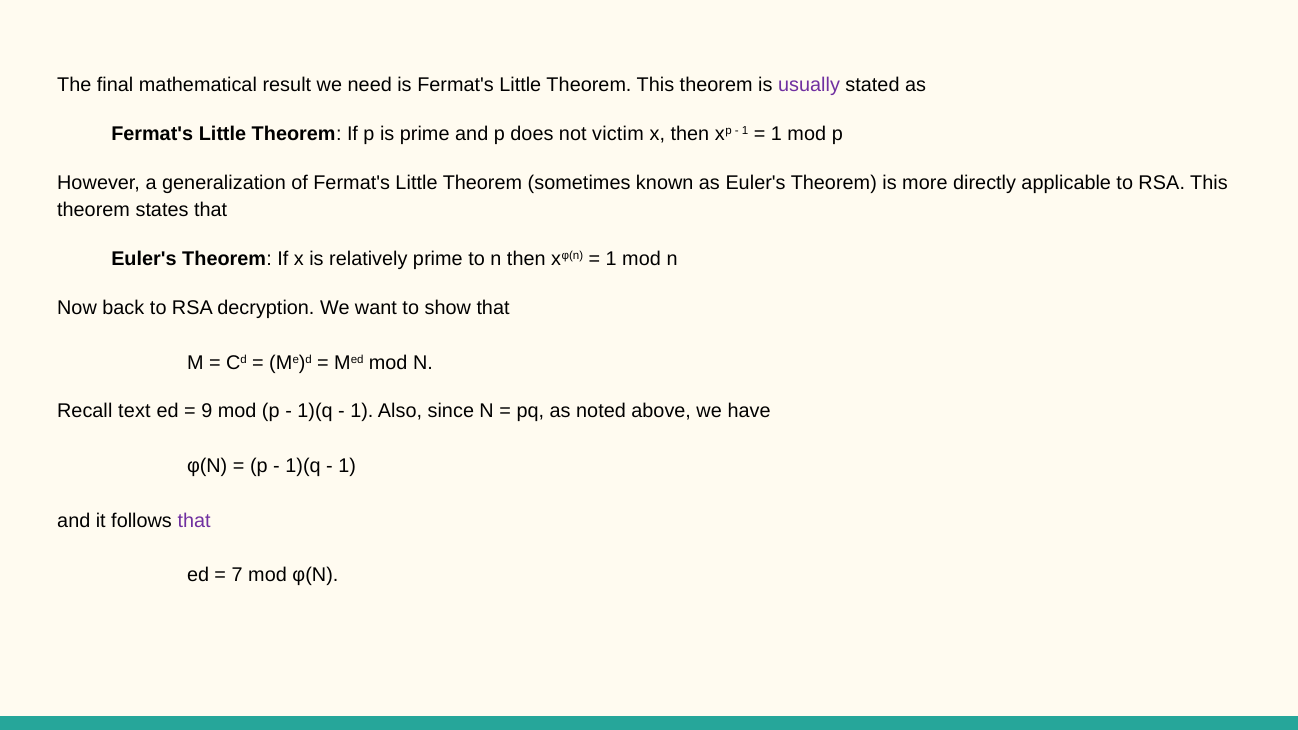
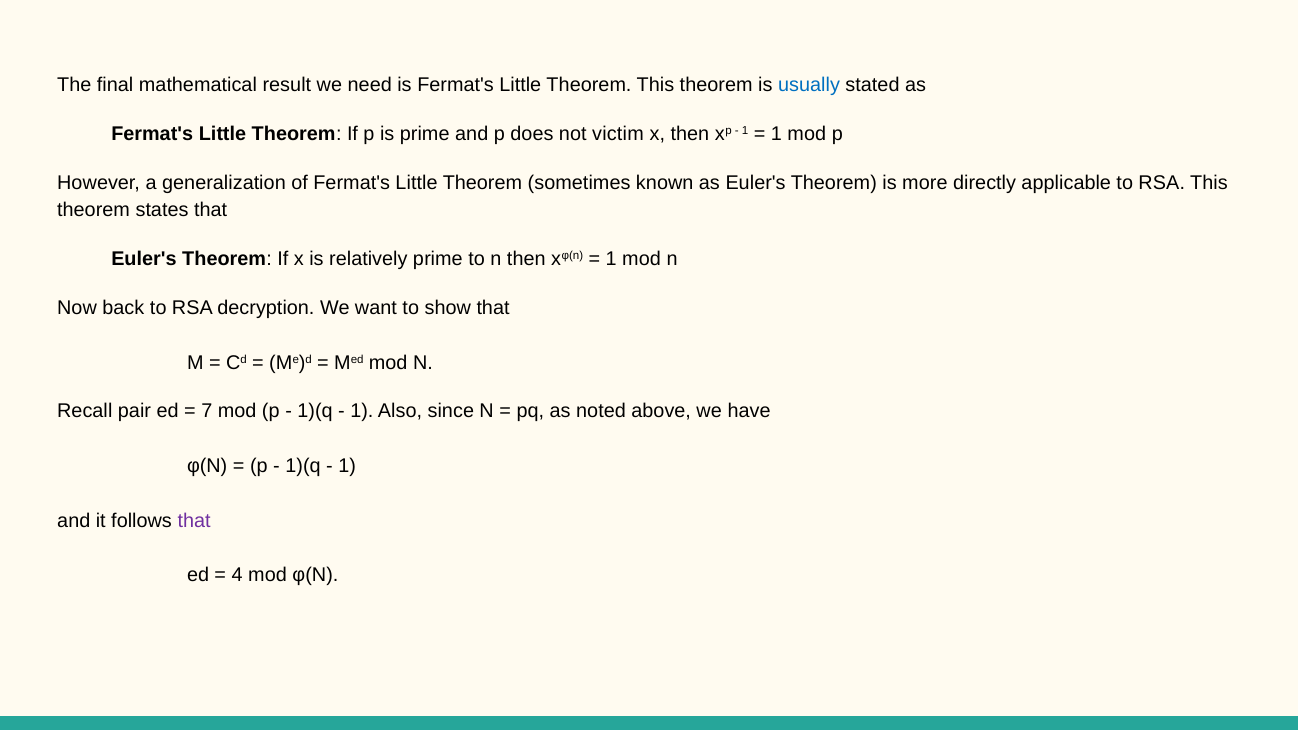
usually colour: purple -> blue (809, 85)
text: text -> pair (134, 412)
9: 9 -> 7 (207, 412)
7: 7 -> 4 (237, 576)
